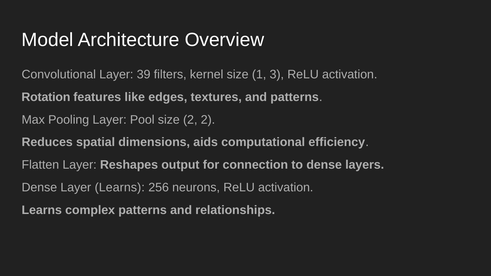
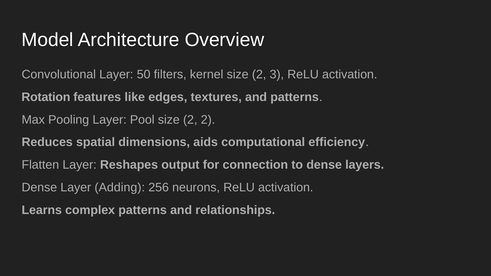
39: 39 -> 50 (144, 75)
kernel size 1: 1 -> 2 (259, 75)
Layer Learns: Learns -> Adding (120, 188)
